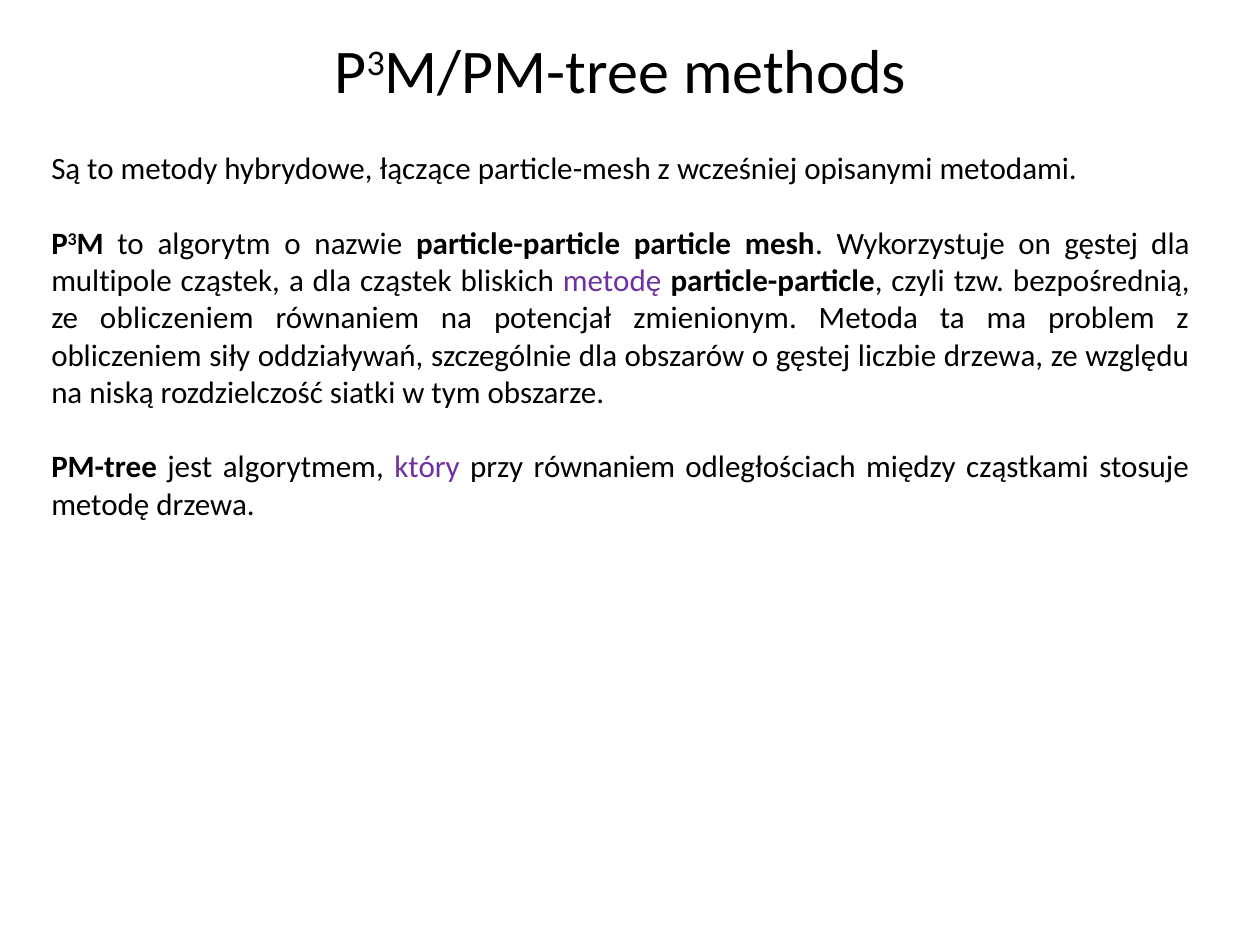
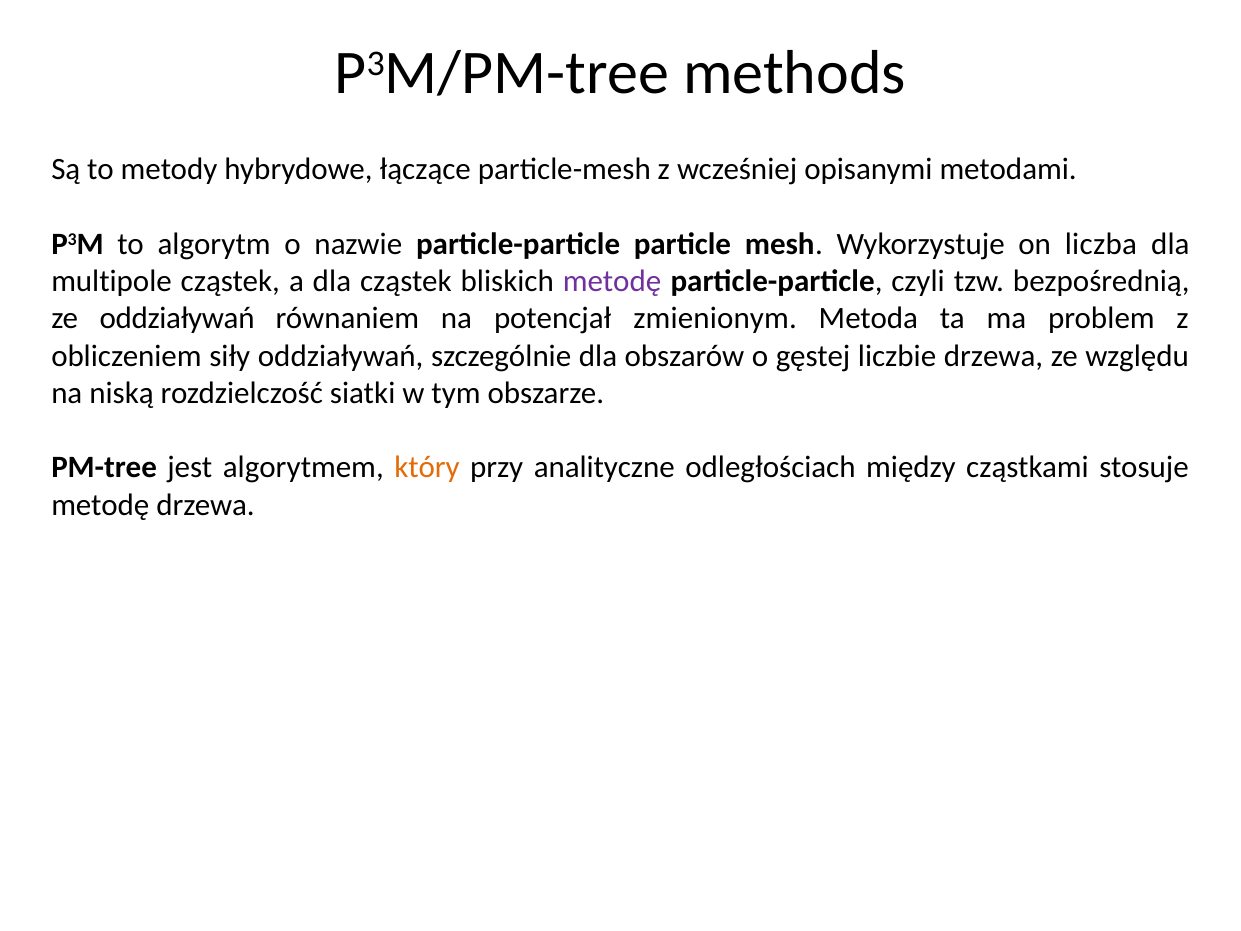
on gęstej: gęstej -> liczba (1101, 244)
ze obliczeniem: obliczeniem -> oddziaływań (177, 319)
który colour: purple -> orange (427, 468)
przy równaniem: równaniem -> analityczne (604, 468)
